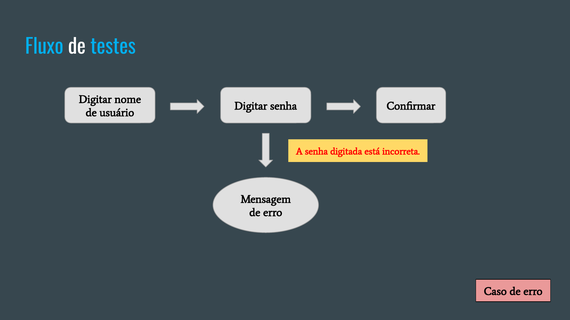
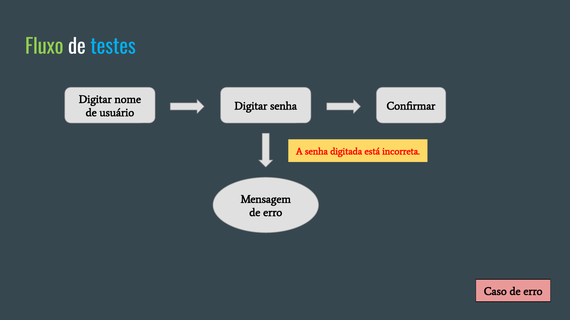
Fluxo colour: light blue -> light green (44, 47)
